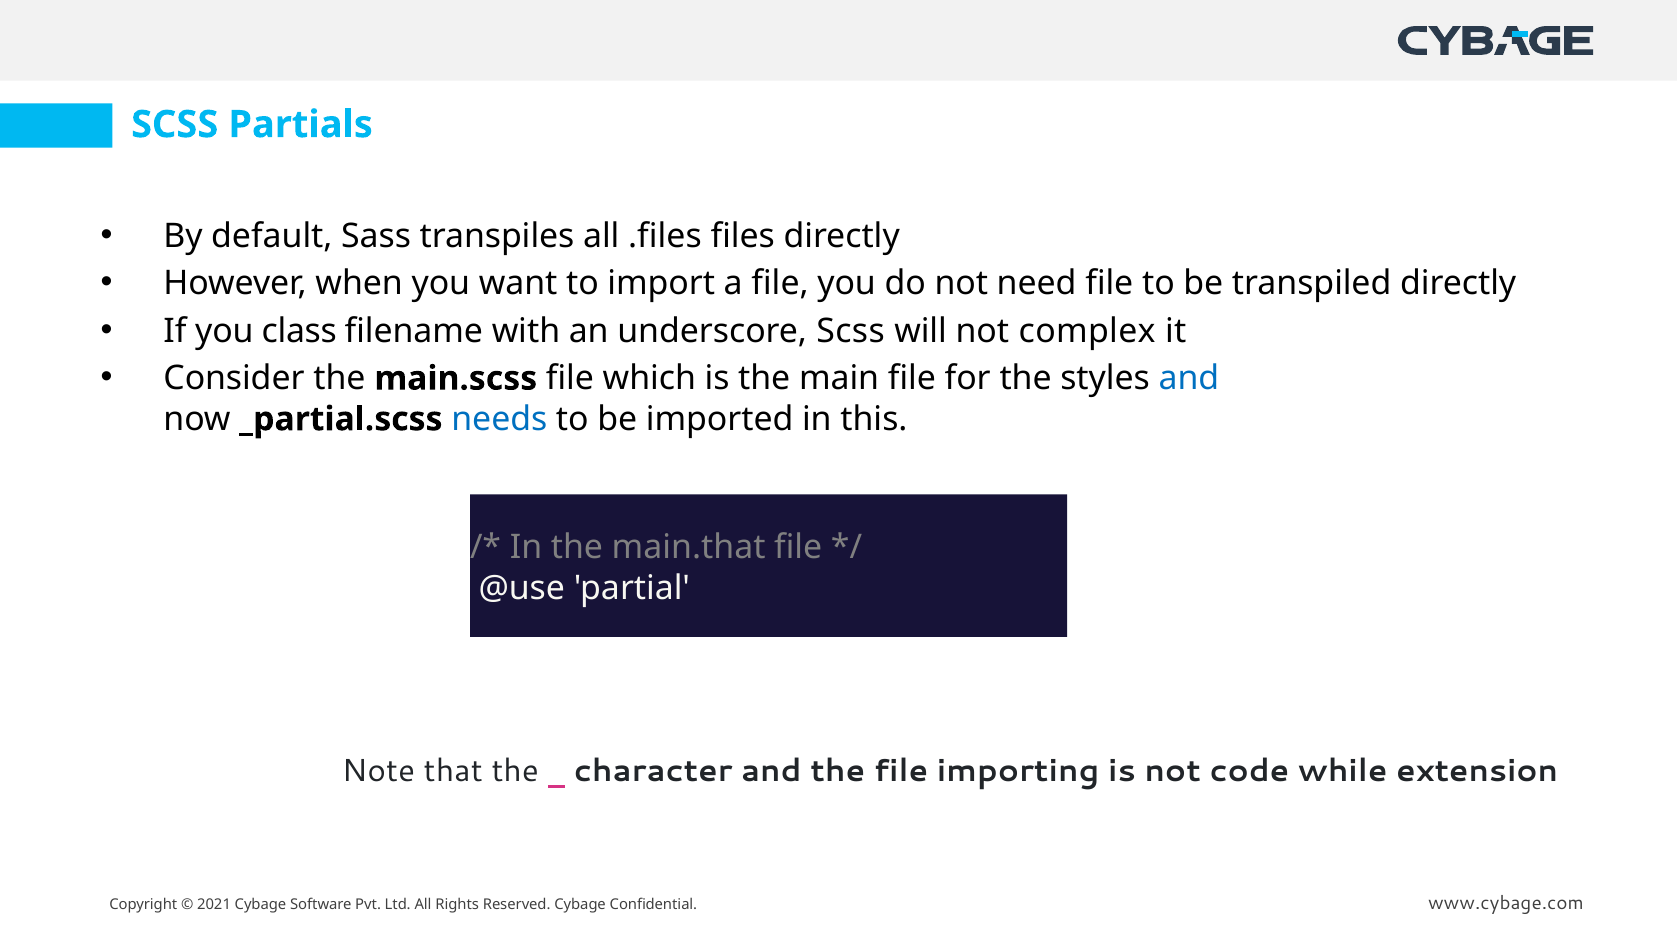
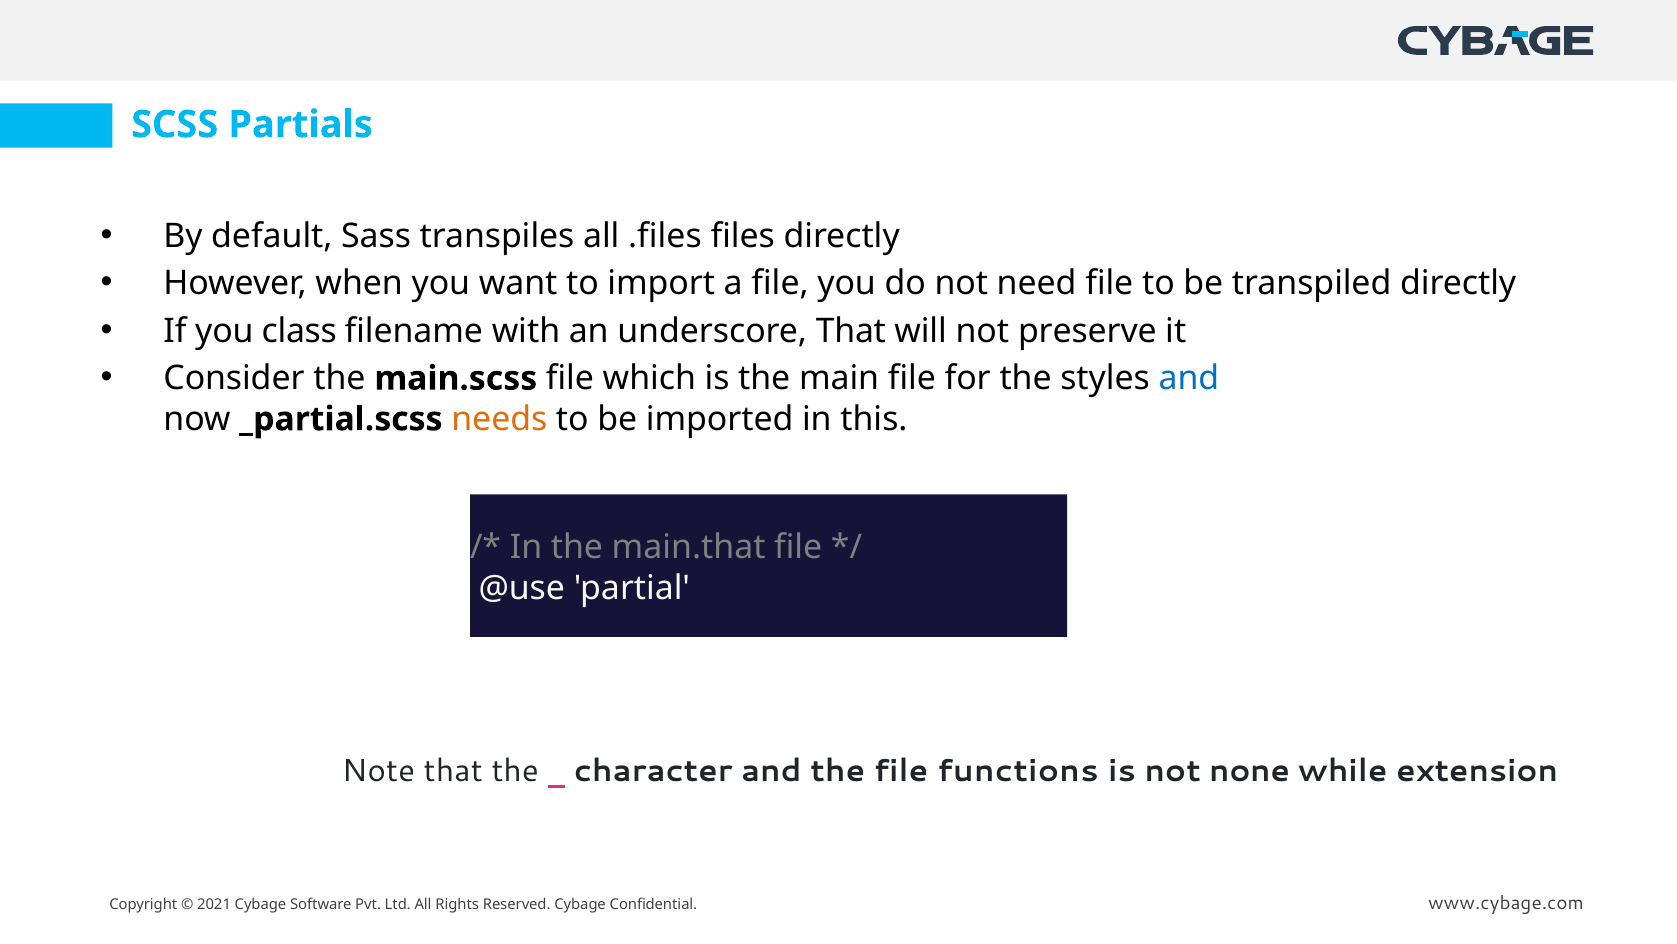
underscore Scss: Scss -> That (851, 331)
complex: complex -> preserve (1087, 331)
needs colour: blue -> orange (499, 419)
importing: importing -> functions (1018, 771)
code: code -> none (1250, 771)
